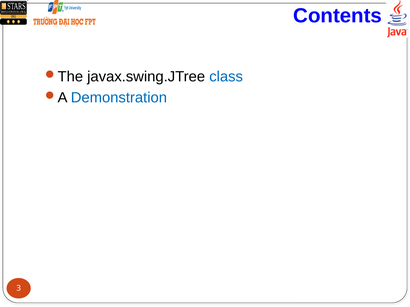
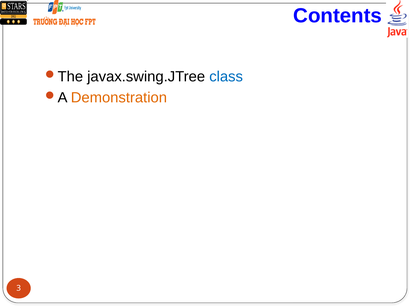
Demonstration colour: blue -> orange (119, 98)
